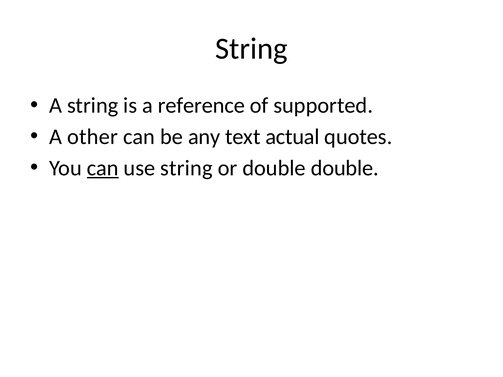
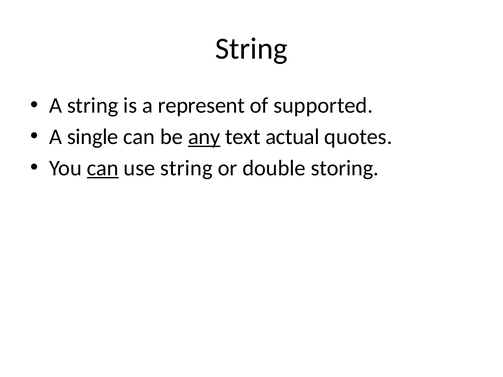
reference: reference -> represent (201, 106)
other: other -> single (93, 137)
any underline: none -> present (204, 137)
double double: double -> storing (345, 168)
